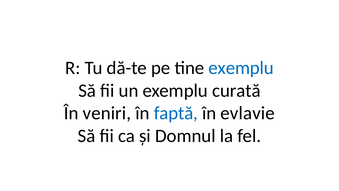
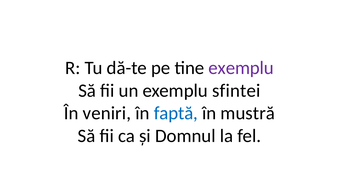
exemplu colour: blue -> purple (241, 68)
curată: curată -> sfintei (236, 90)
evlavie: evlavie -> mustră (248, 113)
